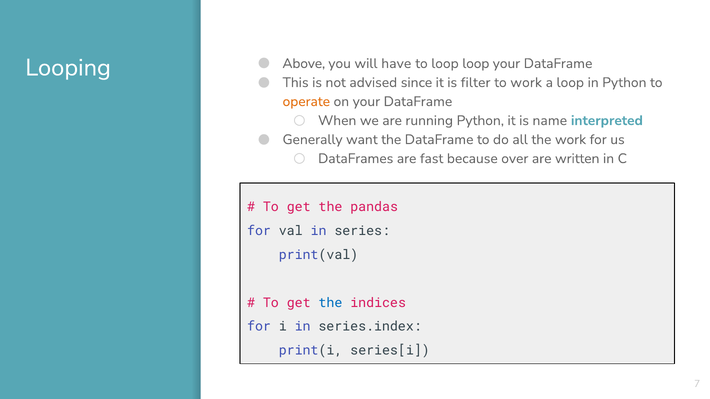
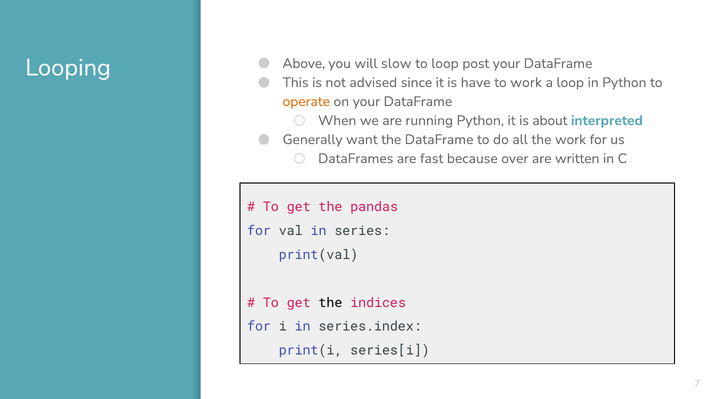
have: have -> slow (396, 64)
loop loop: loop -> post (476, 64)
filter: filter -> have (476, 83)
name: name -> about (550, 121)
the colour: blue -> black (330, 303)
